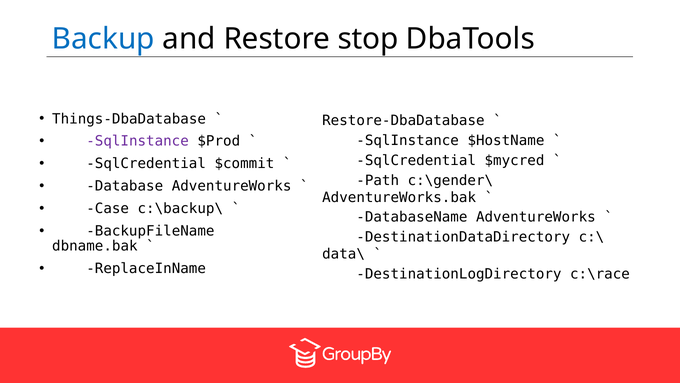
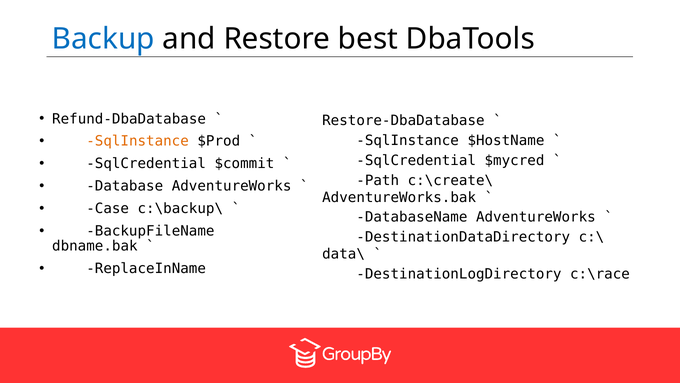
stop: stop -> best (368, 39)
Things-DbaDatabase: Things-DbaDatabase -> Refund-DbaDatabase (129, 119)
SqlInstance colour: purple -> orange (138, 141)
c:\gender\: c:\gender\ -> c:\create\ (450, 180)
